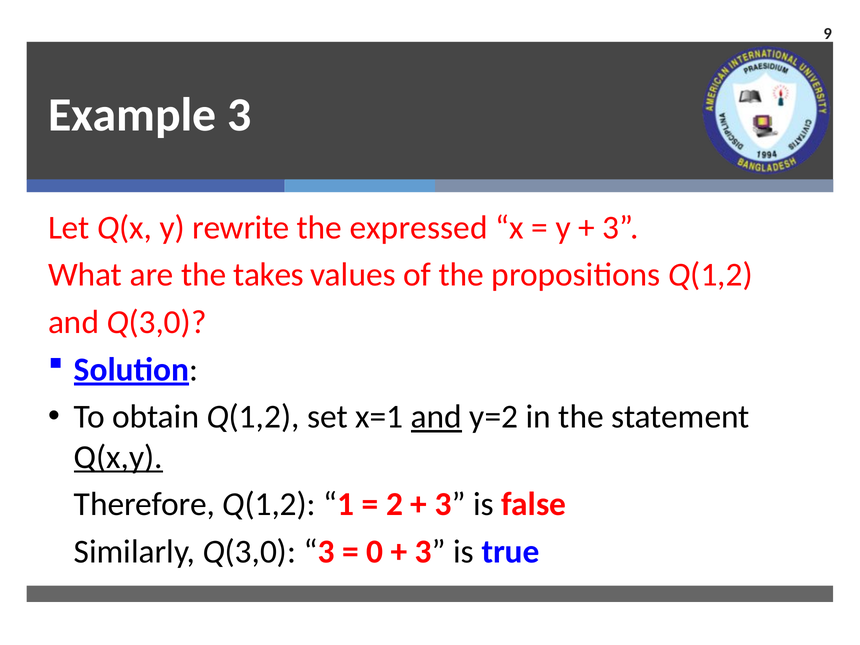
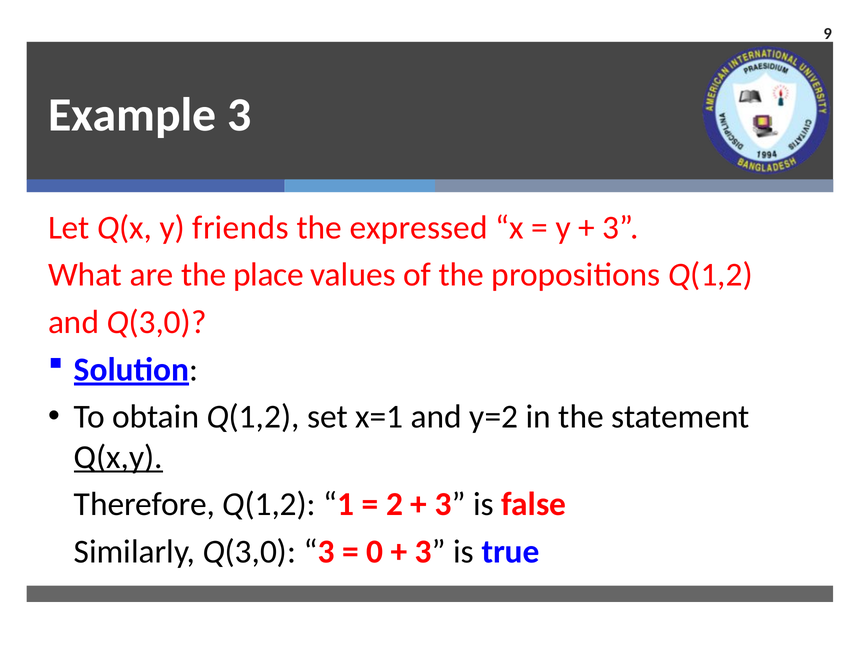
rewrite: rewrite -> friends (241, 228)
takes: takes -> place (269, 275)
and underline: present -> none (436, 417)
